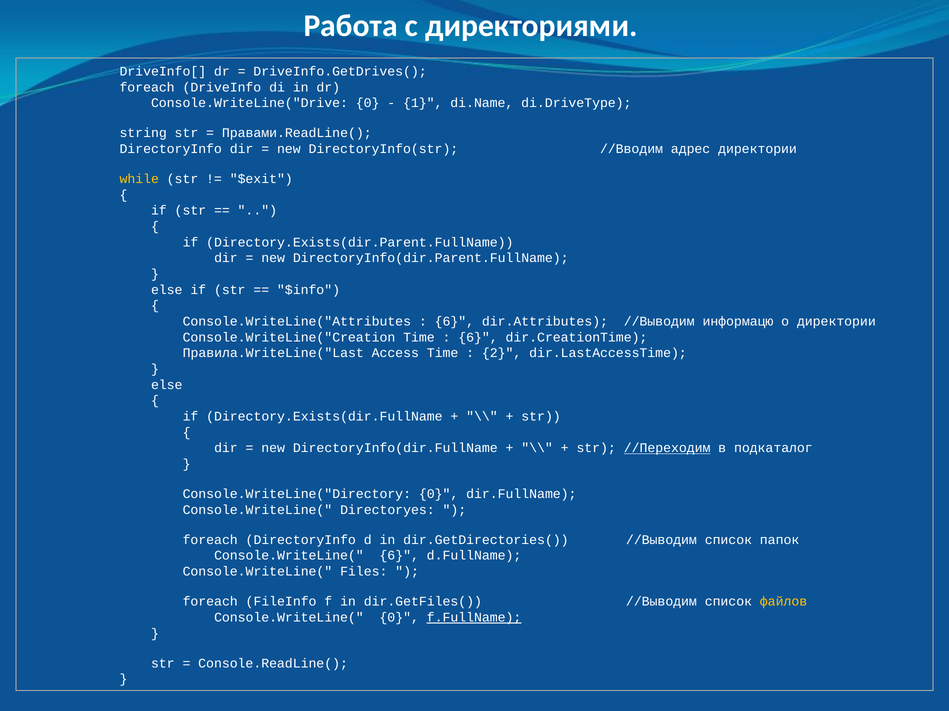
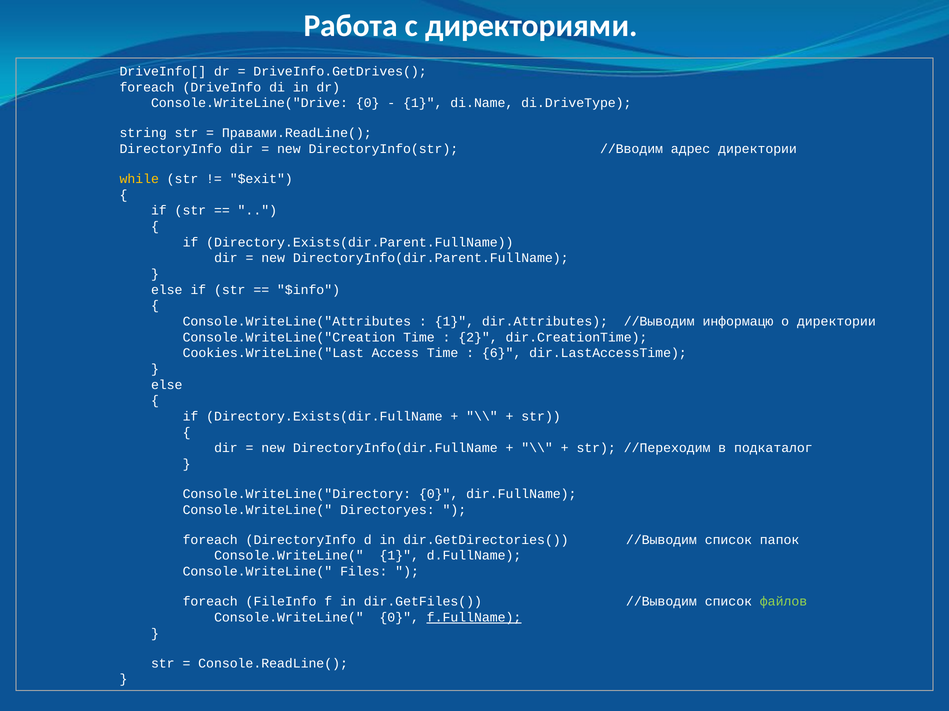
6: 6 -> 1 (454, 322)
6: 6 -> 2 (478, 338)
Правила.WriteLine("Last: Правила.WriteLine("Last -> Cookies.WriteLine("Last (273, 353)
2: 2 -> 6 (502, 353)
//Переходим underline: present -> none (667, 448)
Console.WriteLine( 6: 6 -> 1 (399, 556)
файлов colour: yellow -> light green (784, 602)
